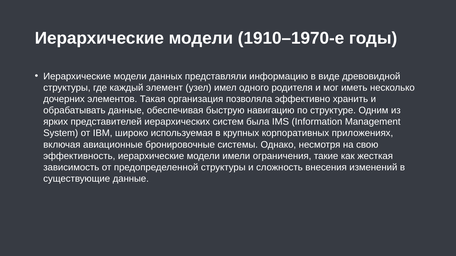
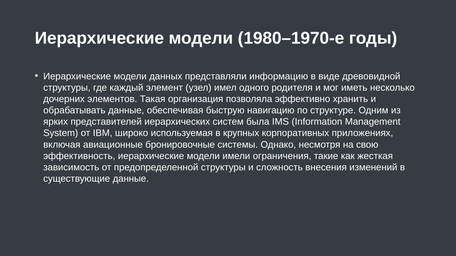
1910–1970-е: 1910–1970-е -> 1980–1970-е (291, 38)
